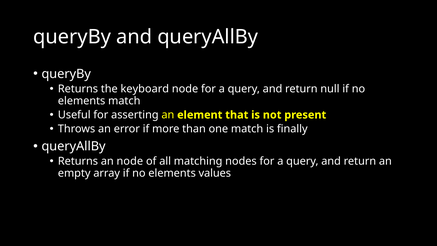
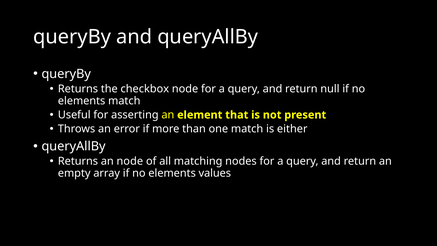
keyboard: keyboard -> checkbox (145, 89)
finally: finally -> either (292, 129)
